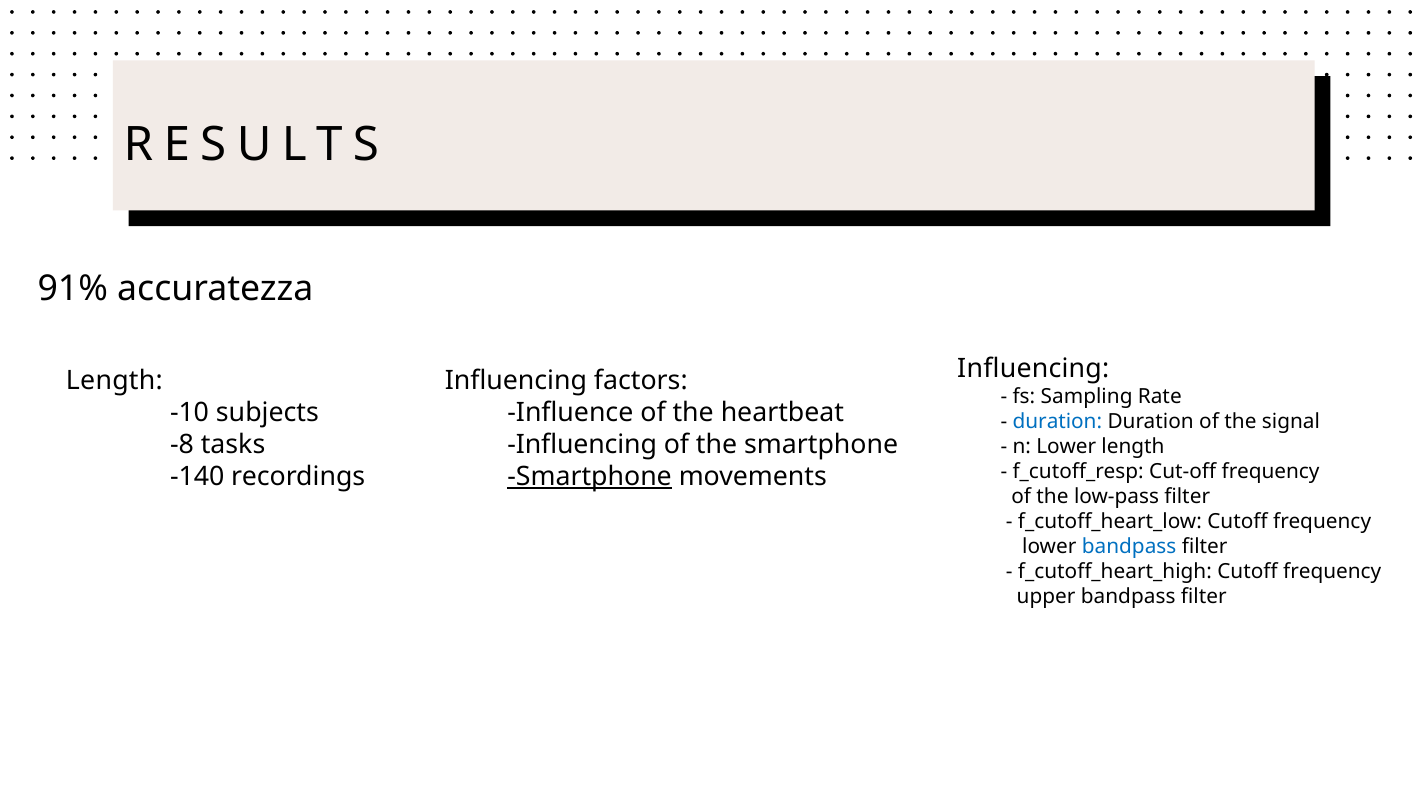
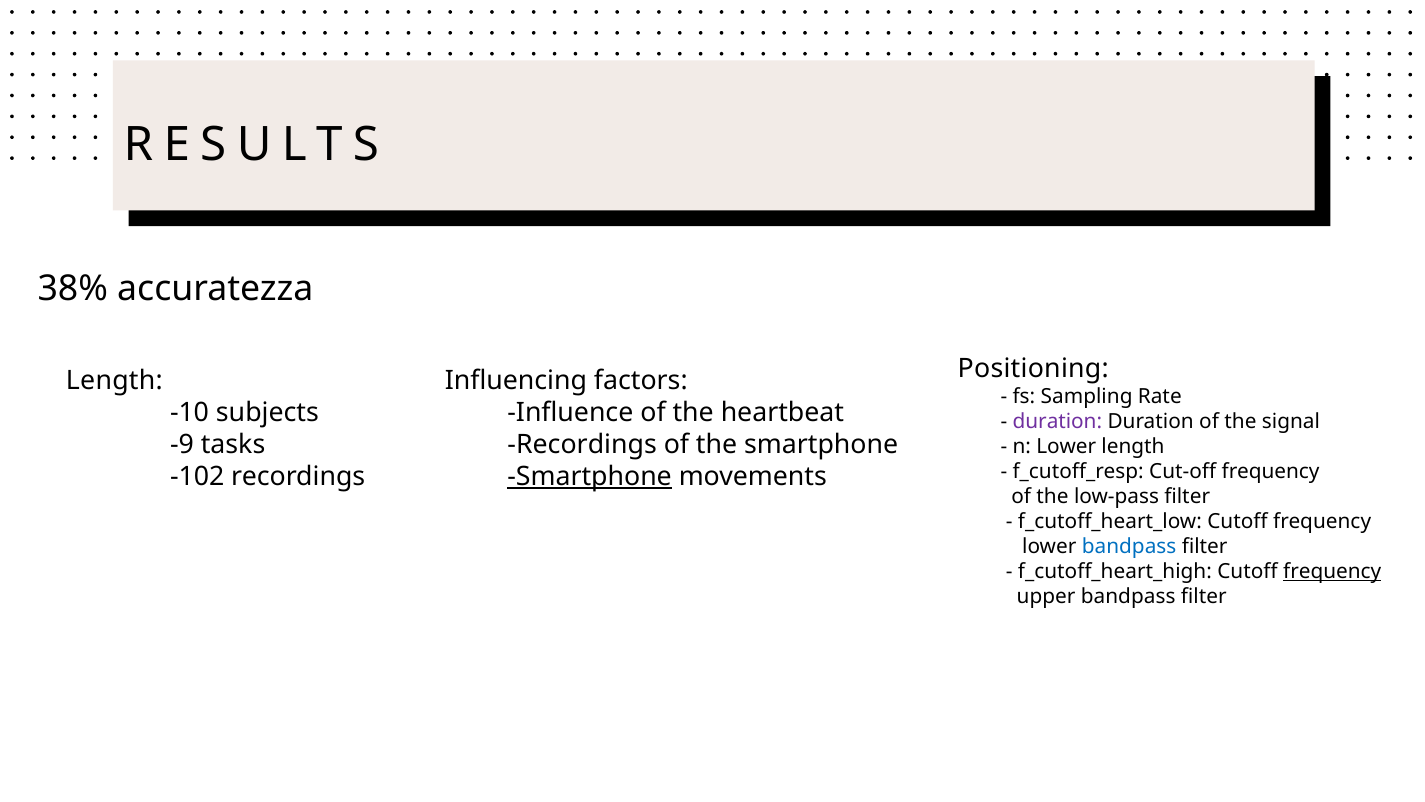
91%: 91% -> 38% (73, 288)
Influencing: Influencing -> Positioning (1033, 368)
duration colour: blue -> purple (1057, 421)
-8: -8 -> -9 (182, 444)
Influencing: Influencing -> Recordings (582, 444)
-140: -140 -> -102 (197, 476)
frequency underline: none -> present (1332, 571)
